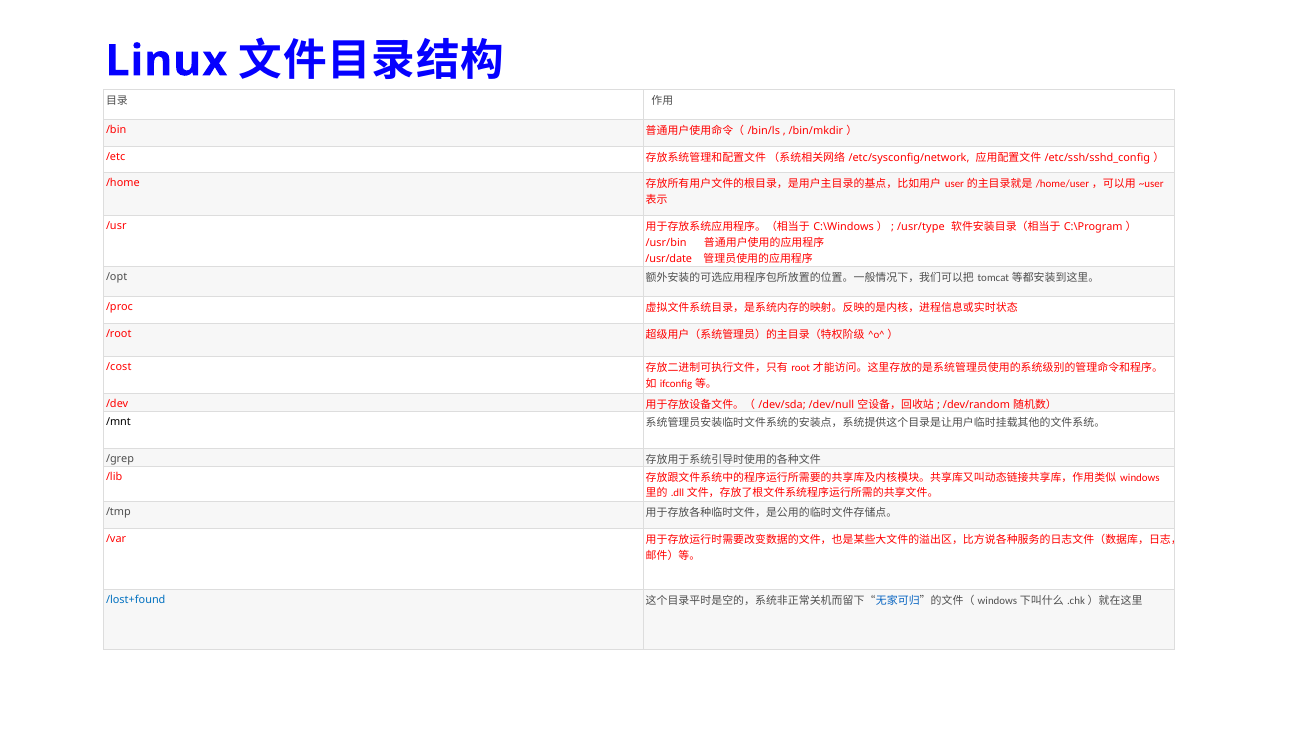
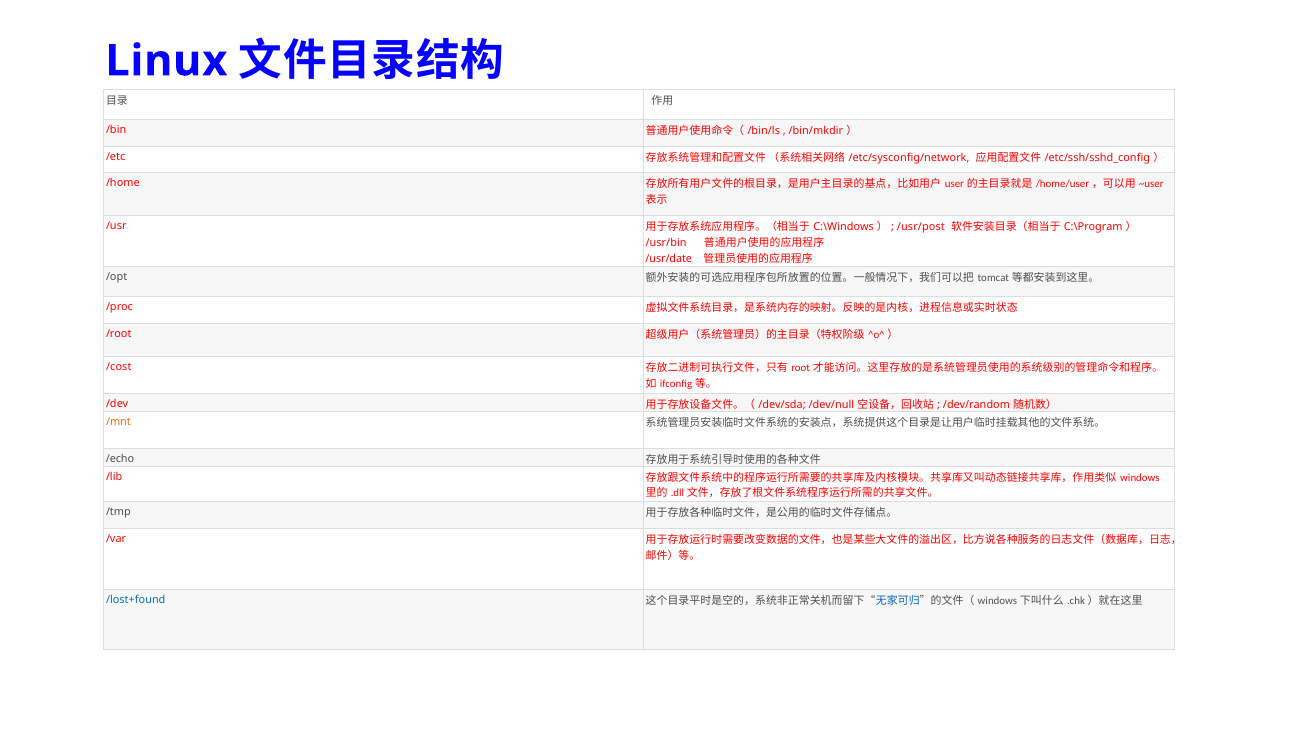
/usr/type: /usr/type -> /usr/post (921, 227)
/mnt colour: black -> orange (118, 422)
/grep: /grep -> /echo (120, 459)
